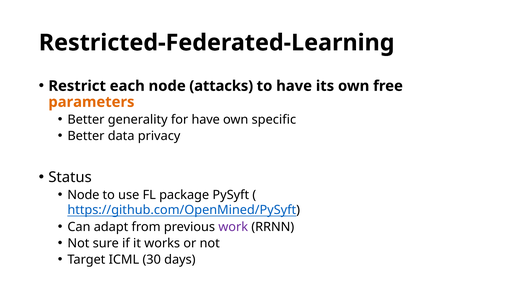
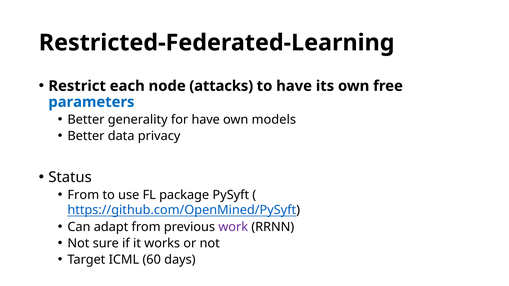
parameters colour: orange -> blue (91, 102)
specific: specific -> models (274, 120)
Node: Node -> From (83, 195)
30: 30 -> 60 (152, 260)
